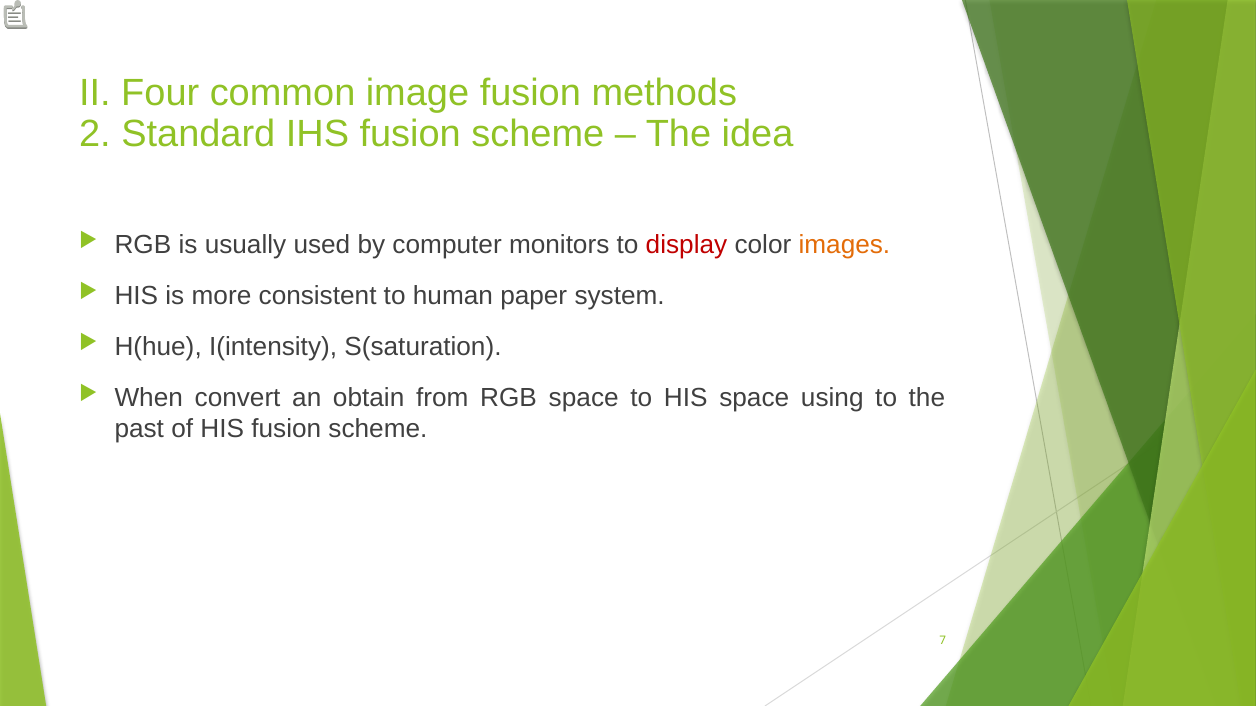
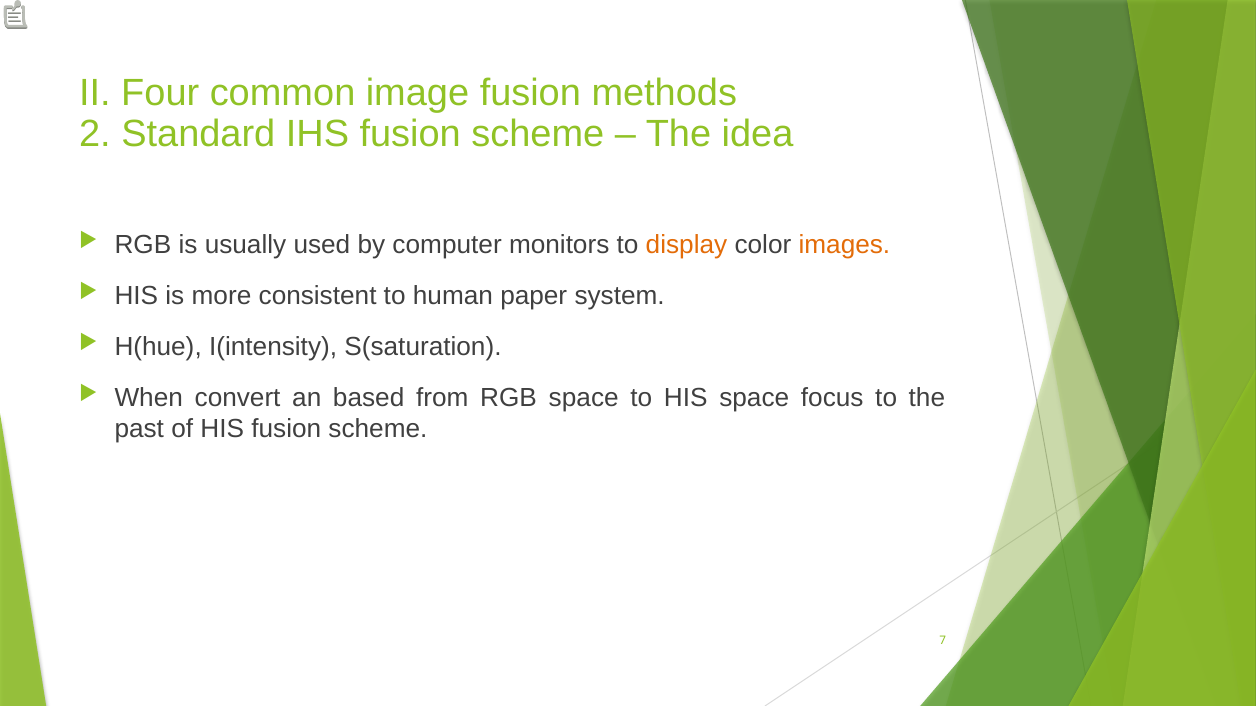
display colour: red -> orange (687, 245)
obtain: obtain -> based (369, 398)
using: using -> focus (832, 398)
